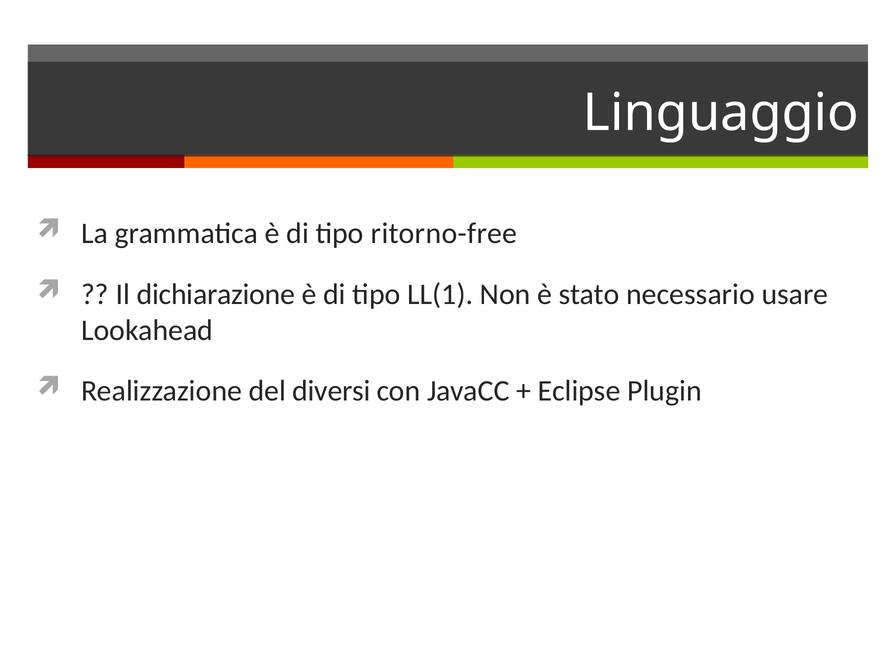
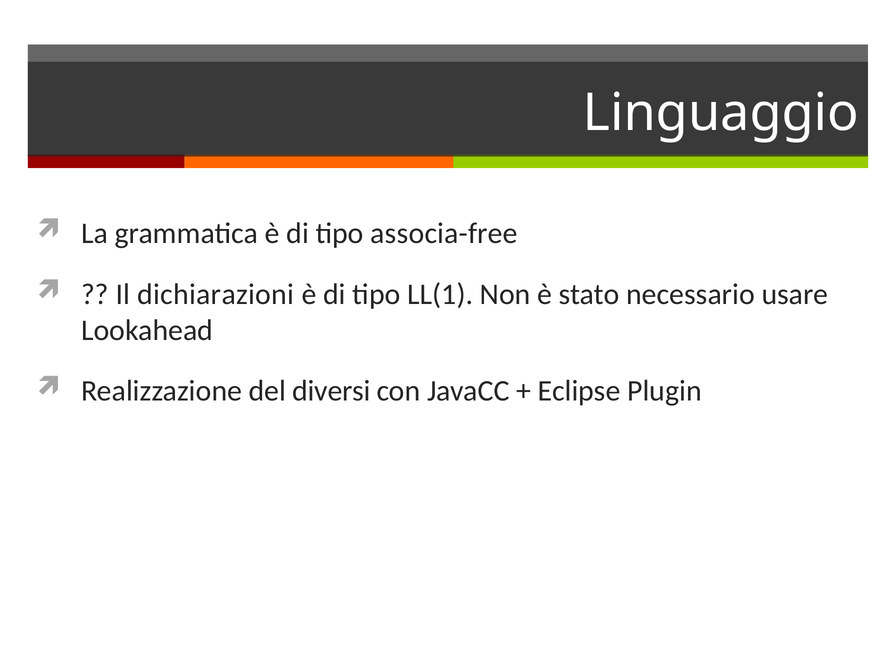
ritorno-free: ritorno-free -> associa-free (444, 234)
dichiarazione: dichiarazione -> dichiarazioni (216, 294)
